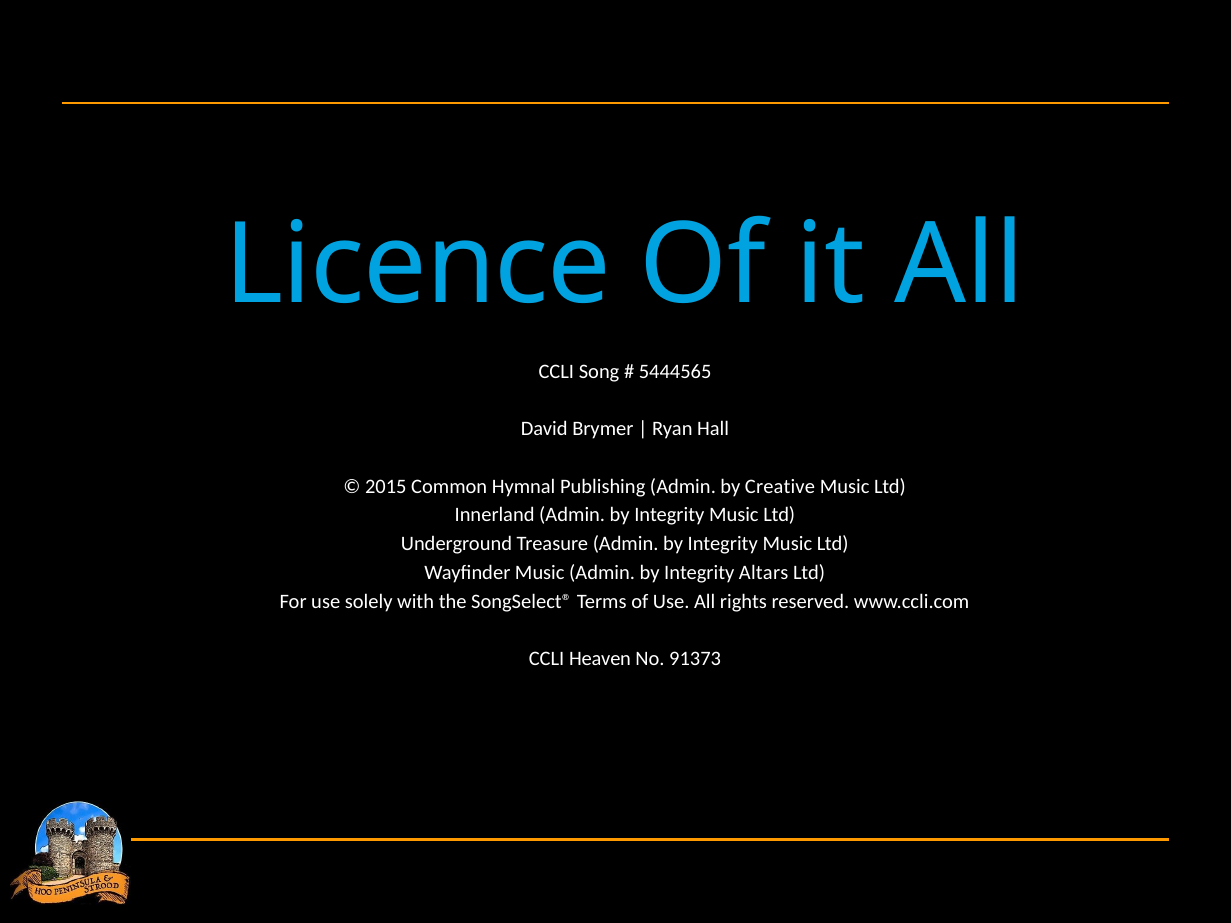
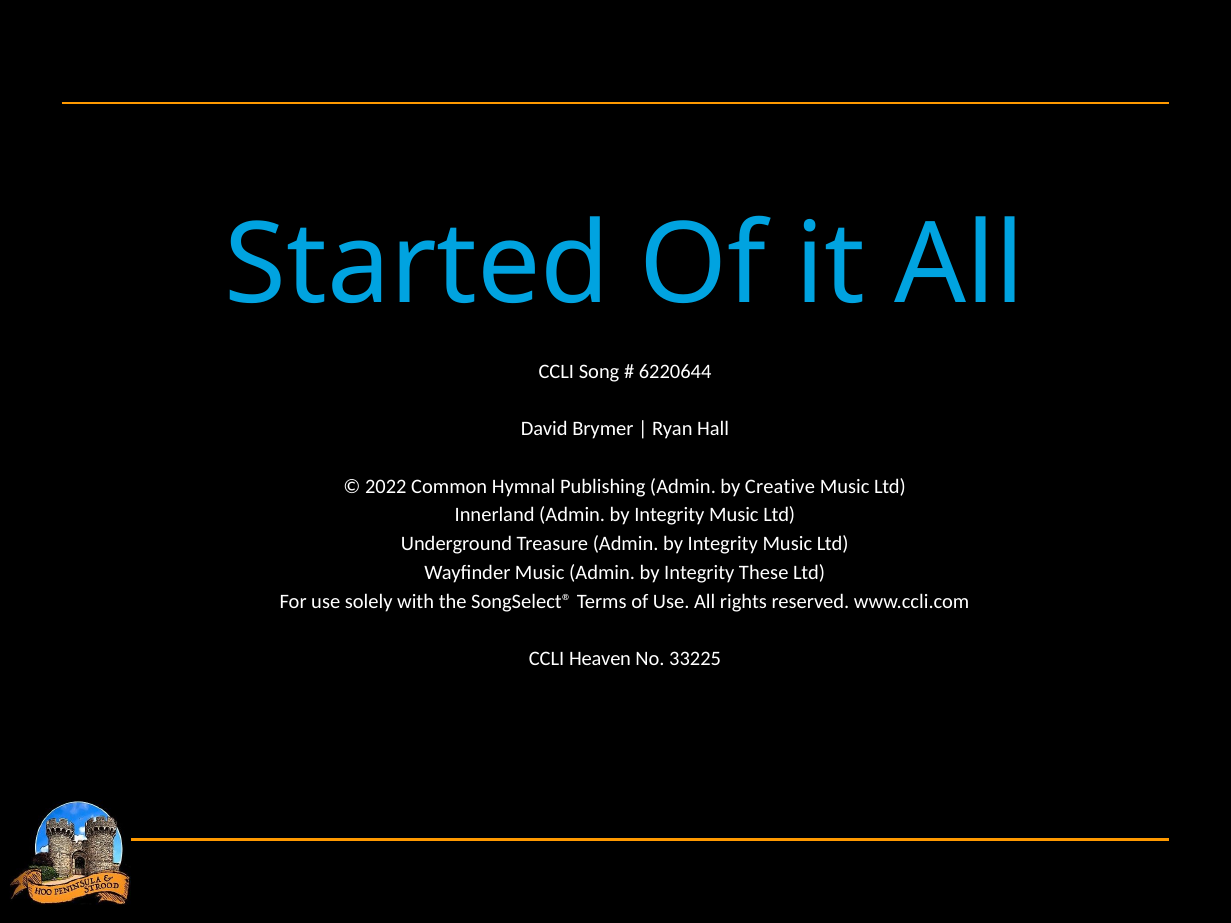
Licence: Licence -> Started (418, 265)
5444565: 5444565 -> 6220644 (675, 372)
2015: 2015 -> 2022 (386, 487)
Altars: Altars -> These (764, 573)
91373: 91373 -> 33225 (695, 659)
